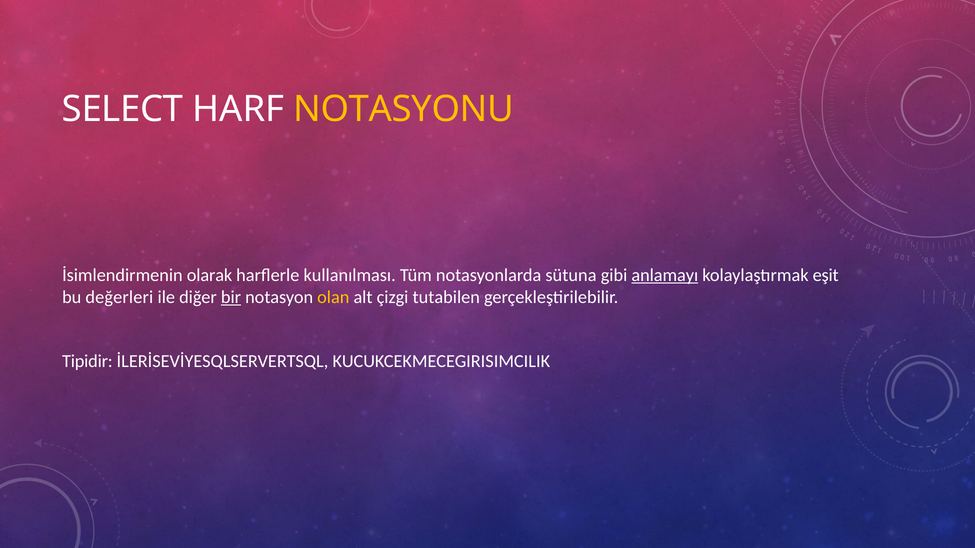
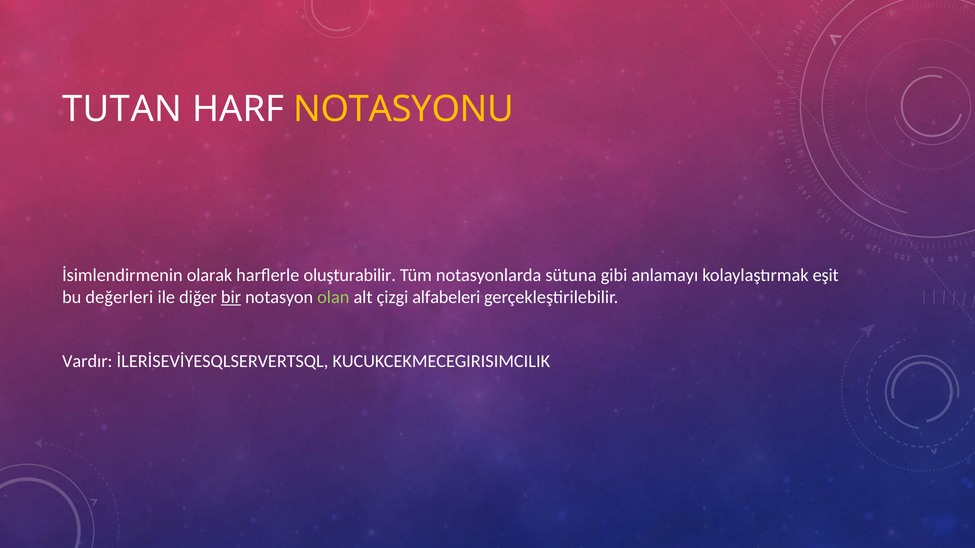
SELECT: SELECT -> TUTAN (122, 110)
kullanılması: kullanılması -> oluşturabilir (350, 275)
anlamayı underline: present -> none (665, 275)
olan colour: yellow -> light green (333, 297)
tutabilen: tutabilen -> alfabeleri (446, 297)
Tipidir: Tipidir -> Vardır (87, 362)
